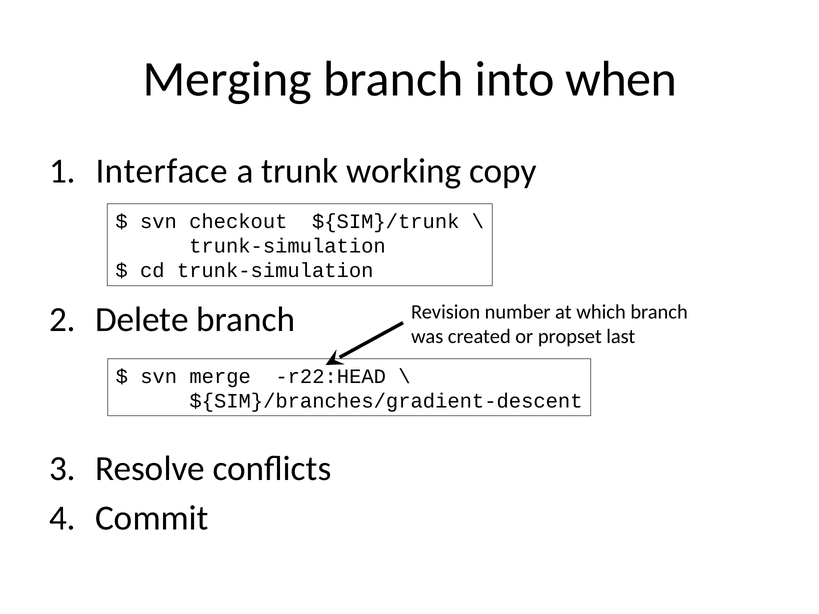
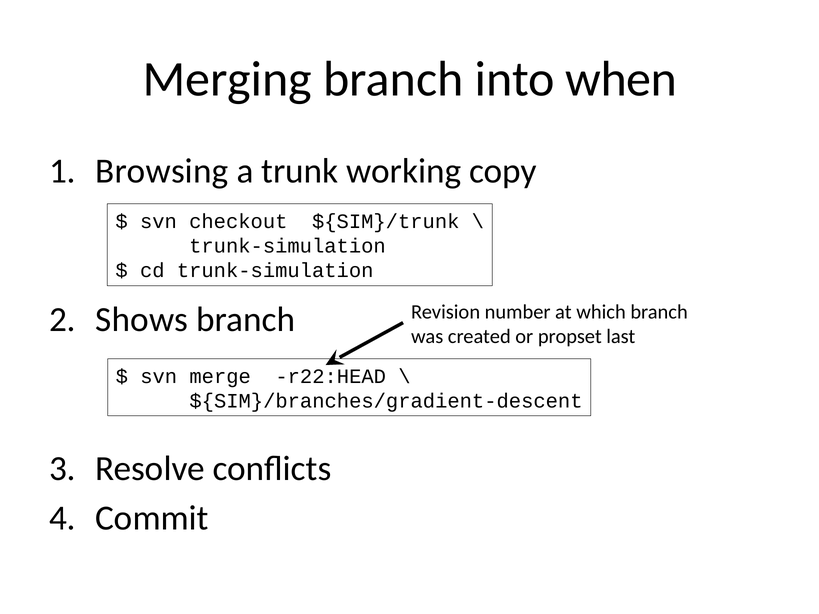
Interface: Interface -> Browsing (162, 171)
Delete: Delete -> Shows (142, 320)
